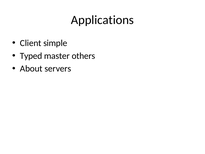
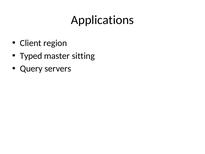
simple: simple -> region (55, 43)
others: others -> sitting (83, 56)
About: About -> Query (31, 69)
